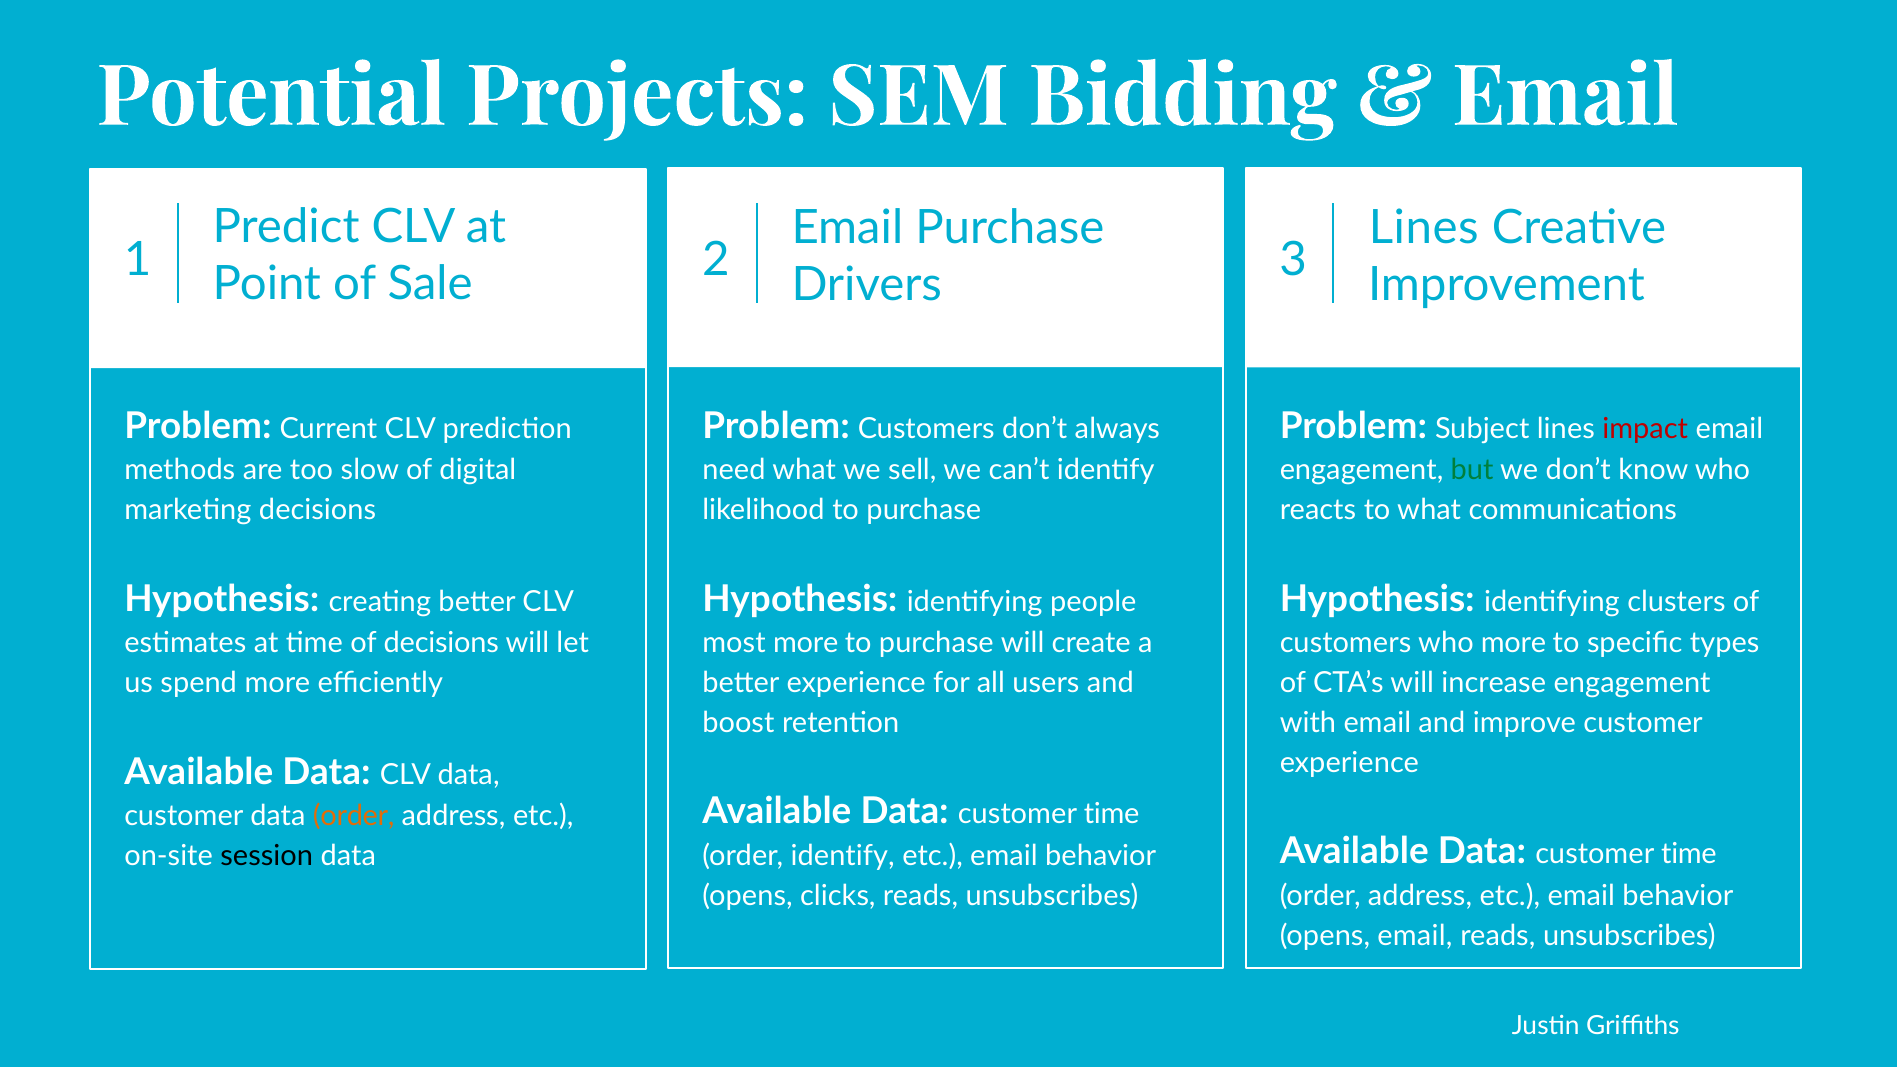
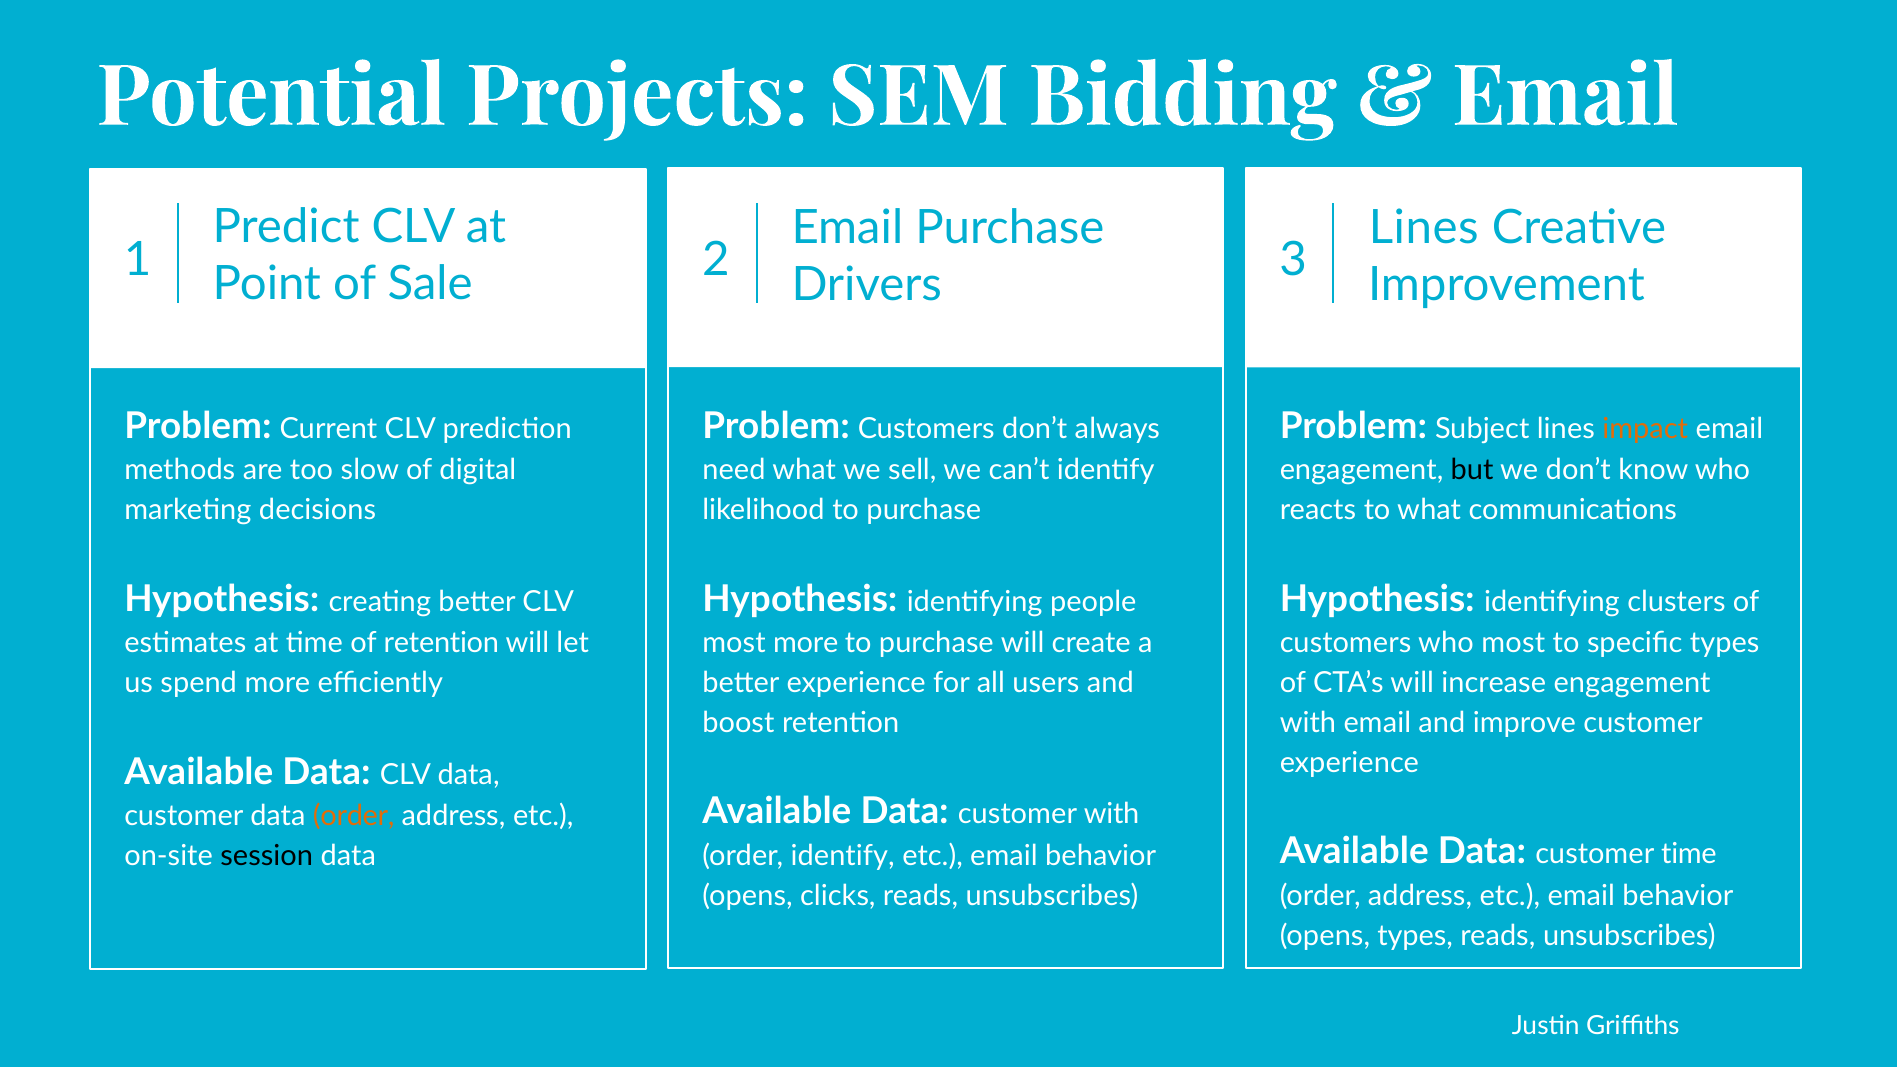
impact colour: red -> orange (1645, 429)
but colour: green -> black (1472, 470)
of decisions: decisions -> retention (441, 643)
who more: more -> most (1513, 643)
time: time -> with (1112, 815)
opens email: email -> types (1415, 936)
